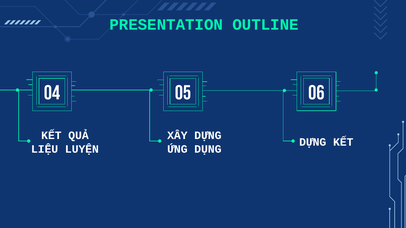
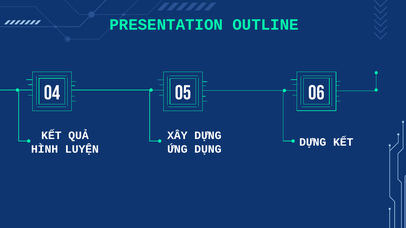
LIỆU: LIỆU -> HÌNH (45, 149)
